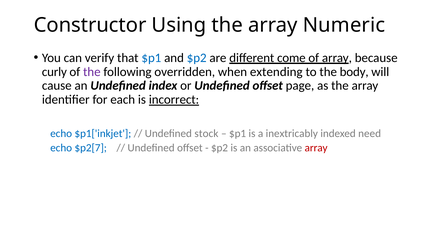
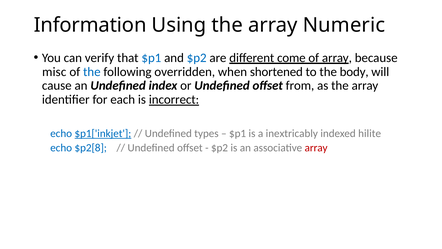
Constructor: Constructor -> Information (90, 25)
curly: curly -> misc (54, 72)
the colour: purple -> blue (92, 72)
extending: extending -> shortened (276, 72)
page: page -> from (300, 86)
$p1['inkjet underline: none -> present (103, 133)
stock: stock -> types (206, 133)
need: need -> hilite (370, 133)
$p2[7: $p2[7 -> $p2[8 (91, 147)
